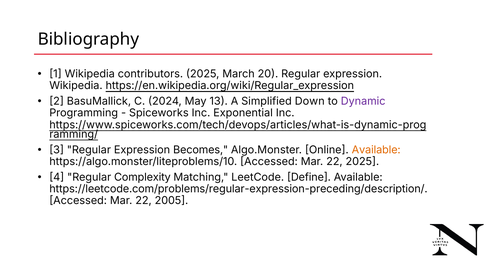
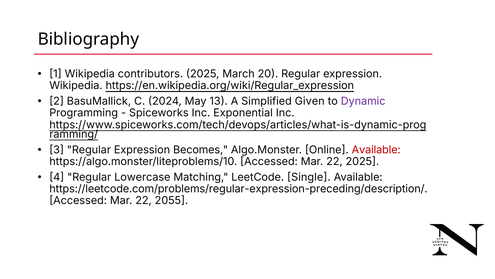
Down: Down -> Given (310, 101)
Available colour: orange -> red (376, 150)
Complexity: Complexity -> Lowercase (142, 177)
Define: Define -> Single (309, 177)
2005: 2005 -> 2055 (171, 200)
